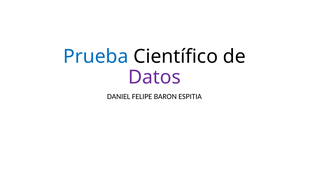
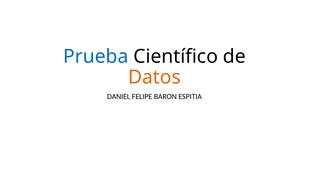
Datos colour: purple -> orange (154, 77)
